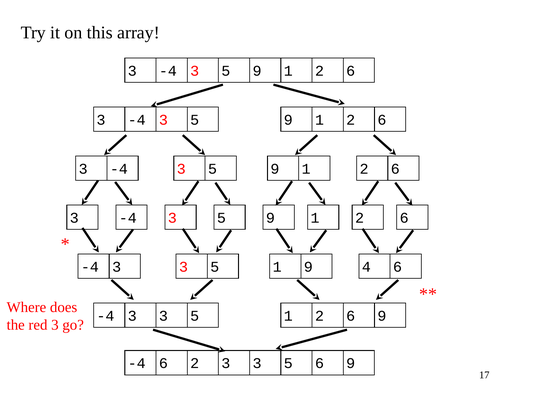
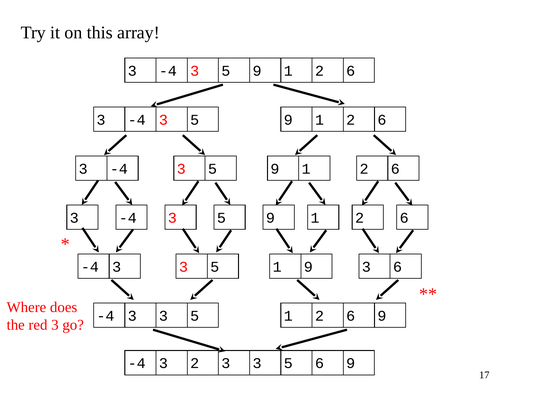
9 4: 4 -> 3 (366, 267)
6: 6 -> 3 (163, 364)
